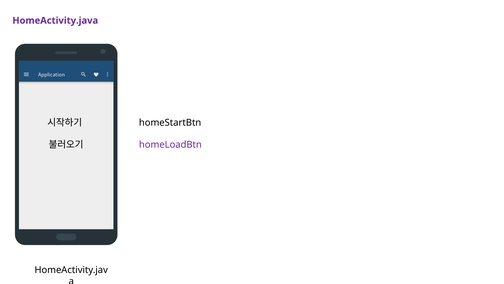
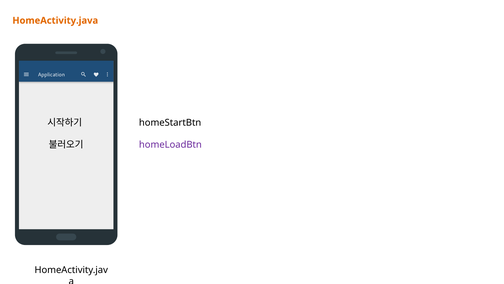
HomeActivity.java colour: purple -> orange (55, 21)
